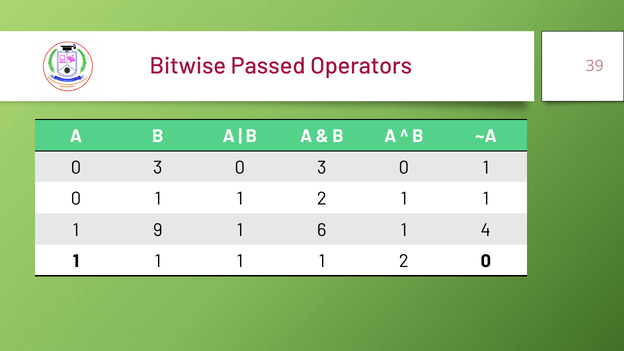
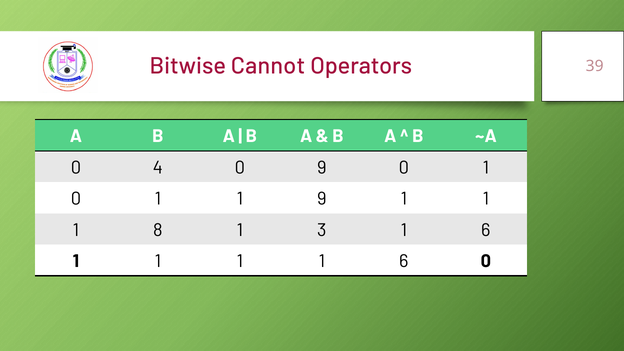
Passed: Passed -> Cannot (268, 66)
3: 3 -> 4 (158, 168)
3: 3 -> 9 (322, 168)
0 1 1 2: 2 -> 9 (322, 199)
9: 9 -> 8 (158, 230)
6: 6 -> 3 (322, 230)
4: 4 -> 6 (486, 230)
1 1 1 2: 2 -> 6 (404, 261)
